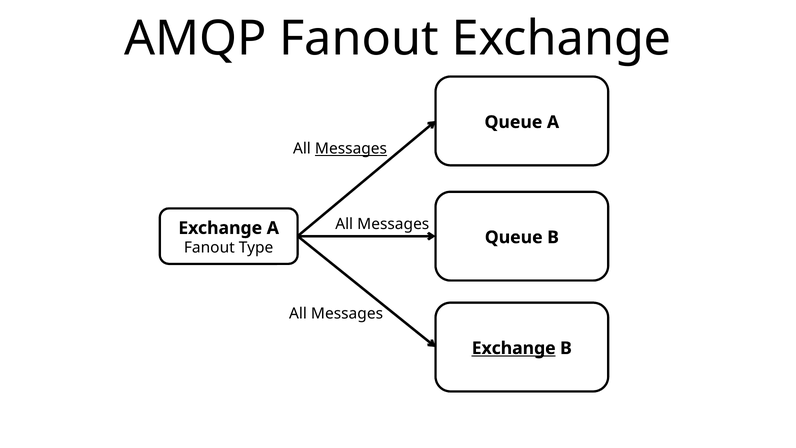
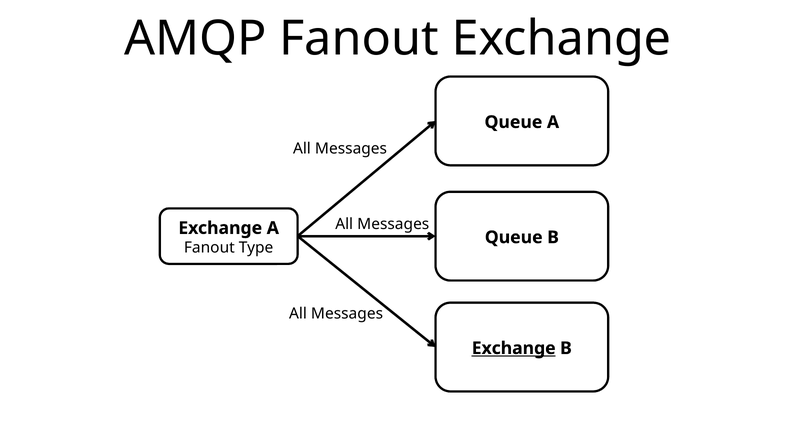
Messages underline: present -> none (351, 149)
